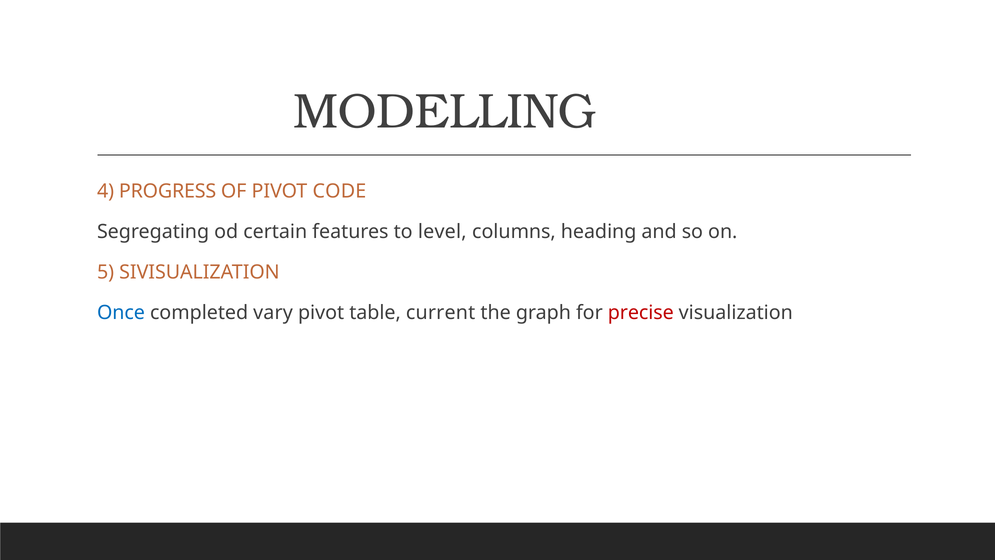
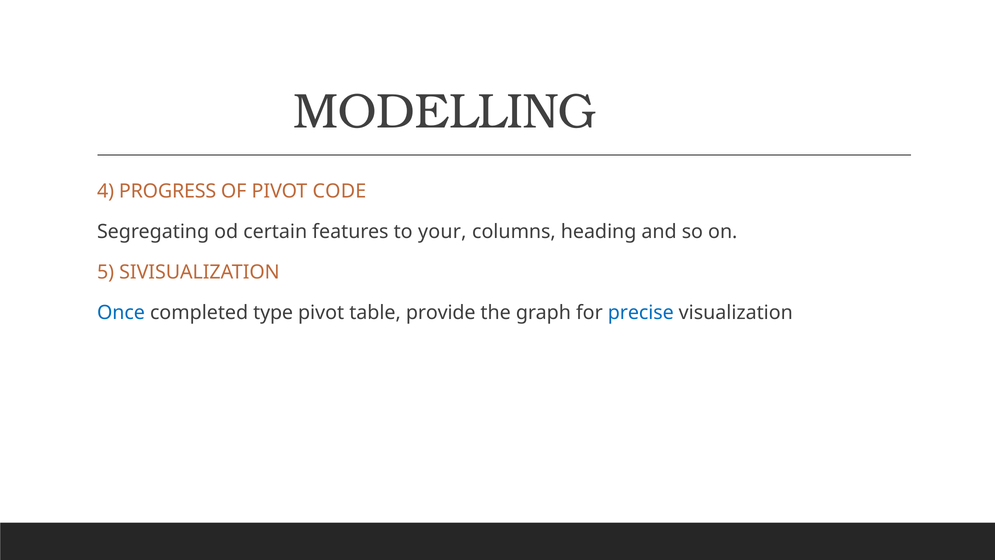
level: level -> your (442, 232)
vary: vary -> type (273, 313)
current: current -> provide (441, 313)
precise colour: red -> blue (641, 313)
